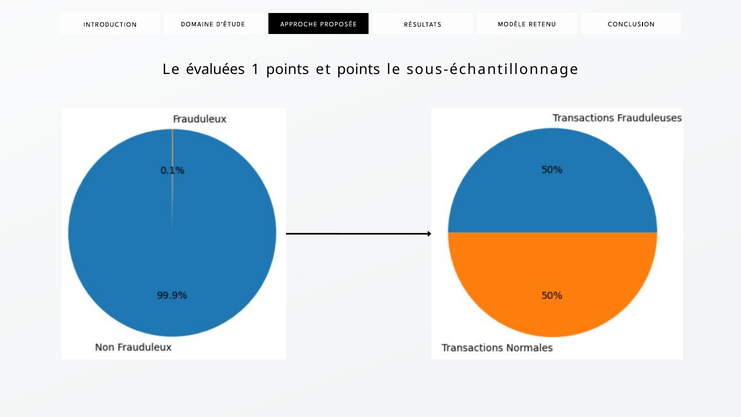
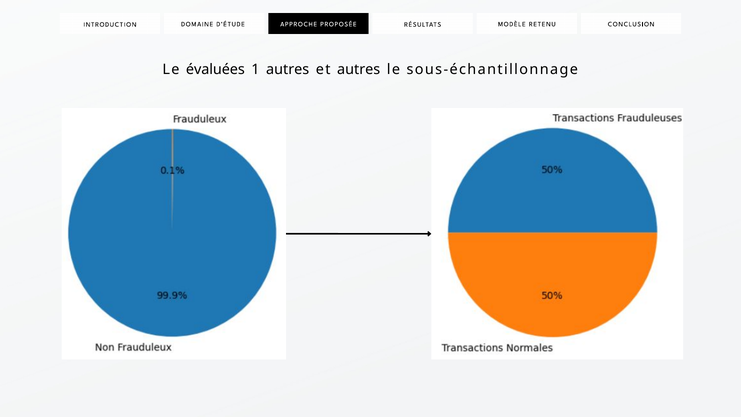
1 points: points -> autres (288, 70)
et points: points -> autres (359, 70)
